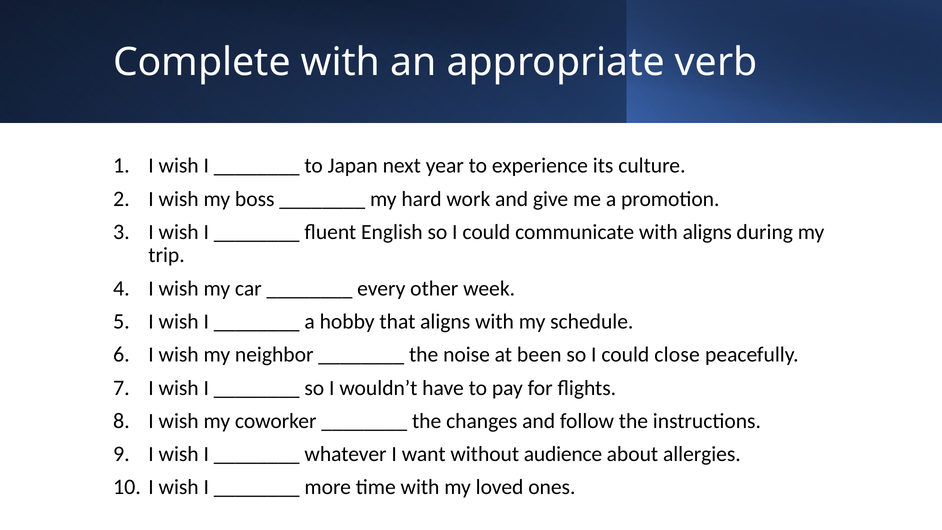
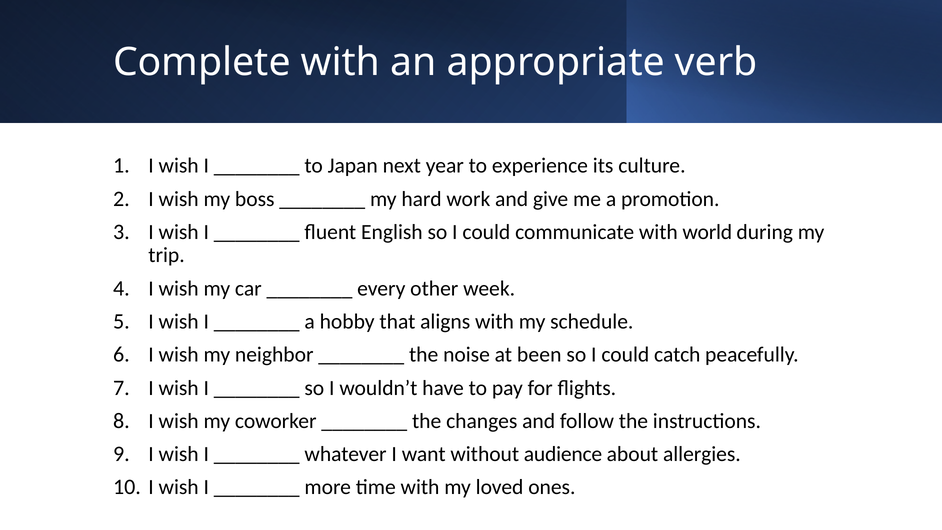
with aligns: aligns -> world (707, 232)
close: close -> catch (677, 355)
